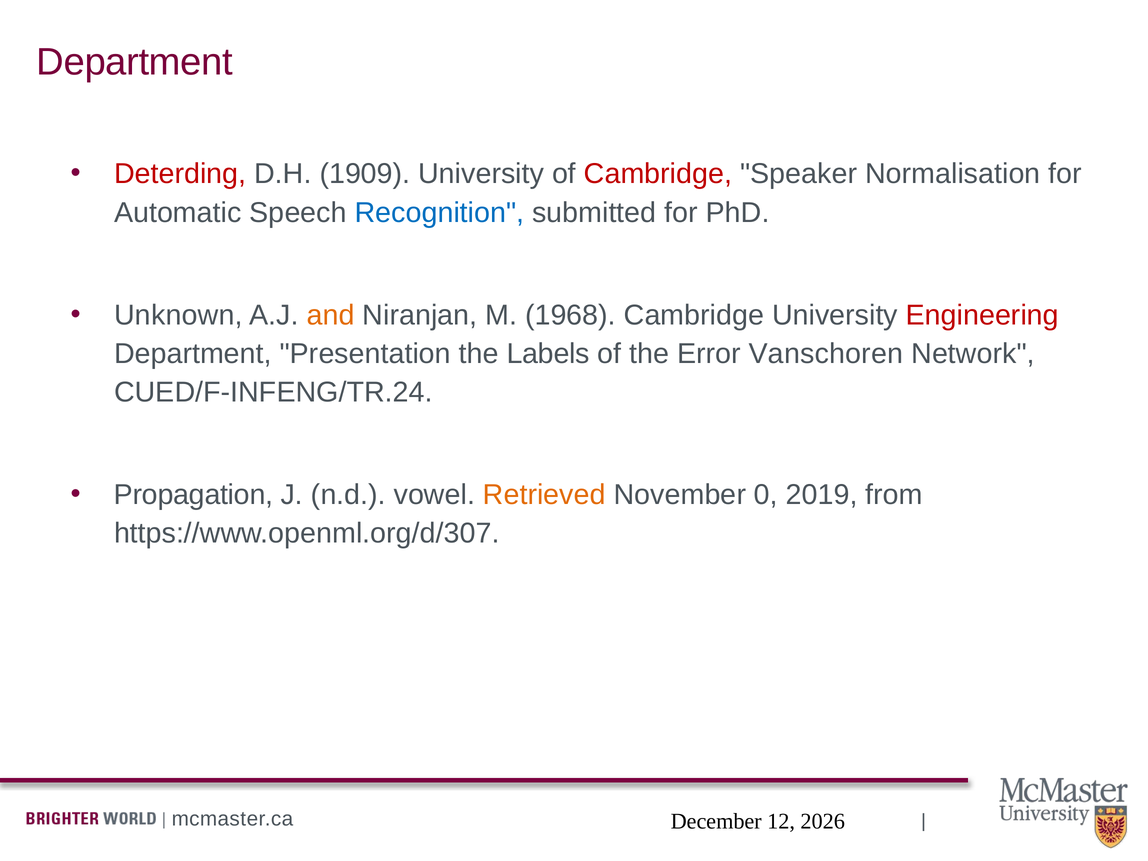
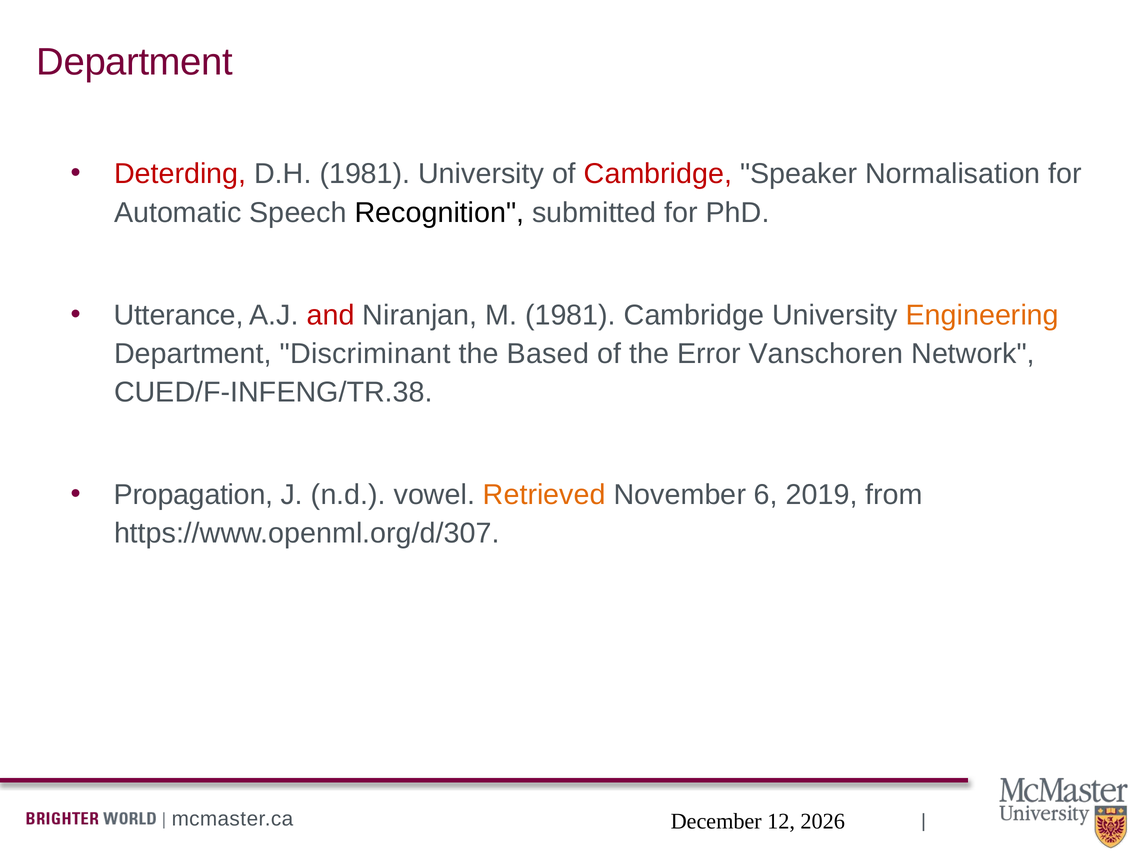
D.H 1909: 1909 -> 1981 (365, 174)
Recognition colour: blue -> black (439, 213)
Unknown: Unknown -> Utterance (179, 315)
and colour: orange -> red (331, 315)
M 1968: 1968 -> 1981 (570, 315)
Engineering colour: red -> orange (982, 315)
Presentation: Presentation -> Discriminant (365, 354)
Labels: Labels -> Based (548, 354)
CUED/F-INFENG/TR.24: CUED/F-INFENG/TR.24 -> CUED/F-INFENG/TR.38 (273, 392)
0: 0 -> 6 (766, 495)
